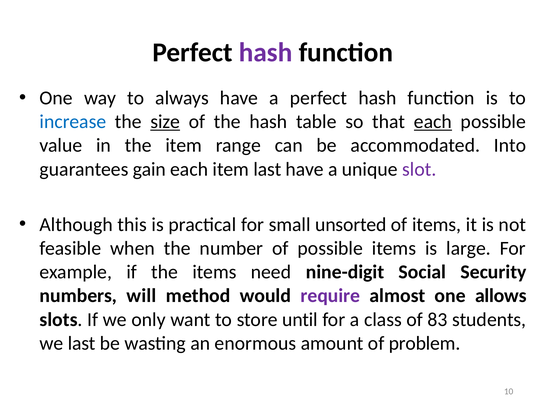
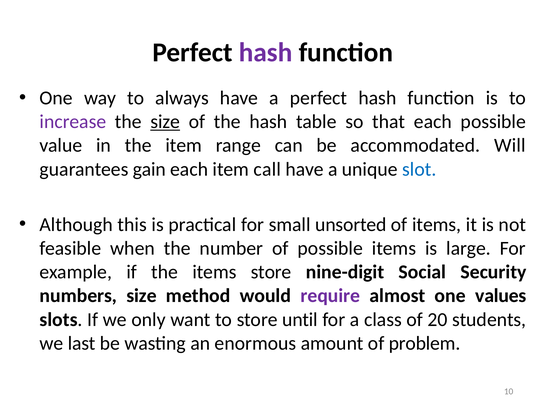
increase colour: blue -> purple (73, 122)
each underline: present -> none (433, 122)
Into: Into -> Will (510, 145)
item last: last -> call (267, 169)
slot colour: purple -> blue (419, 169)
items need: need -> store (271, 272)
numbers will: will -> size (142, 295)
allows: allows -> values (501, 295)
83: 83 -> 20 (438, 319)
